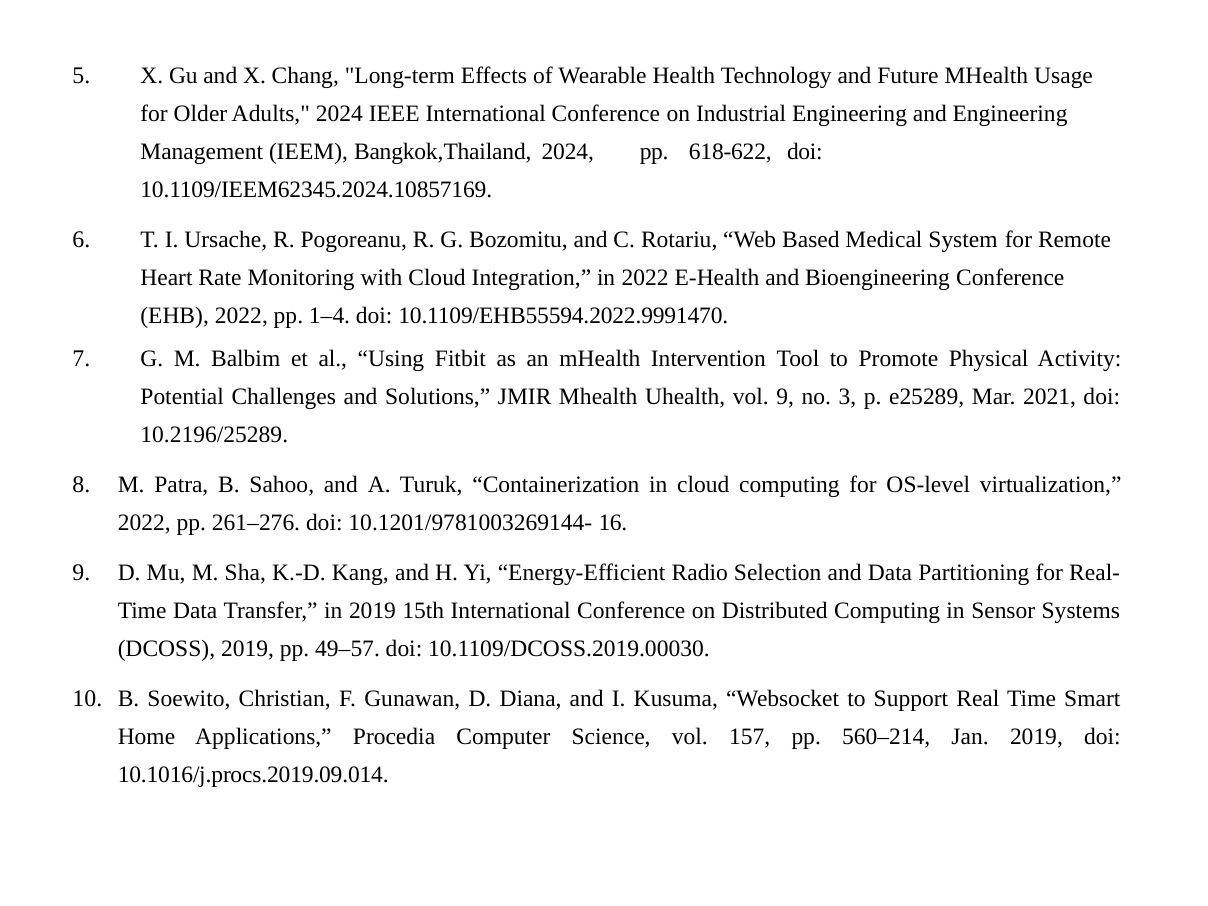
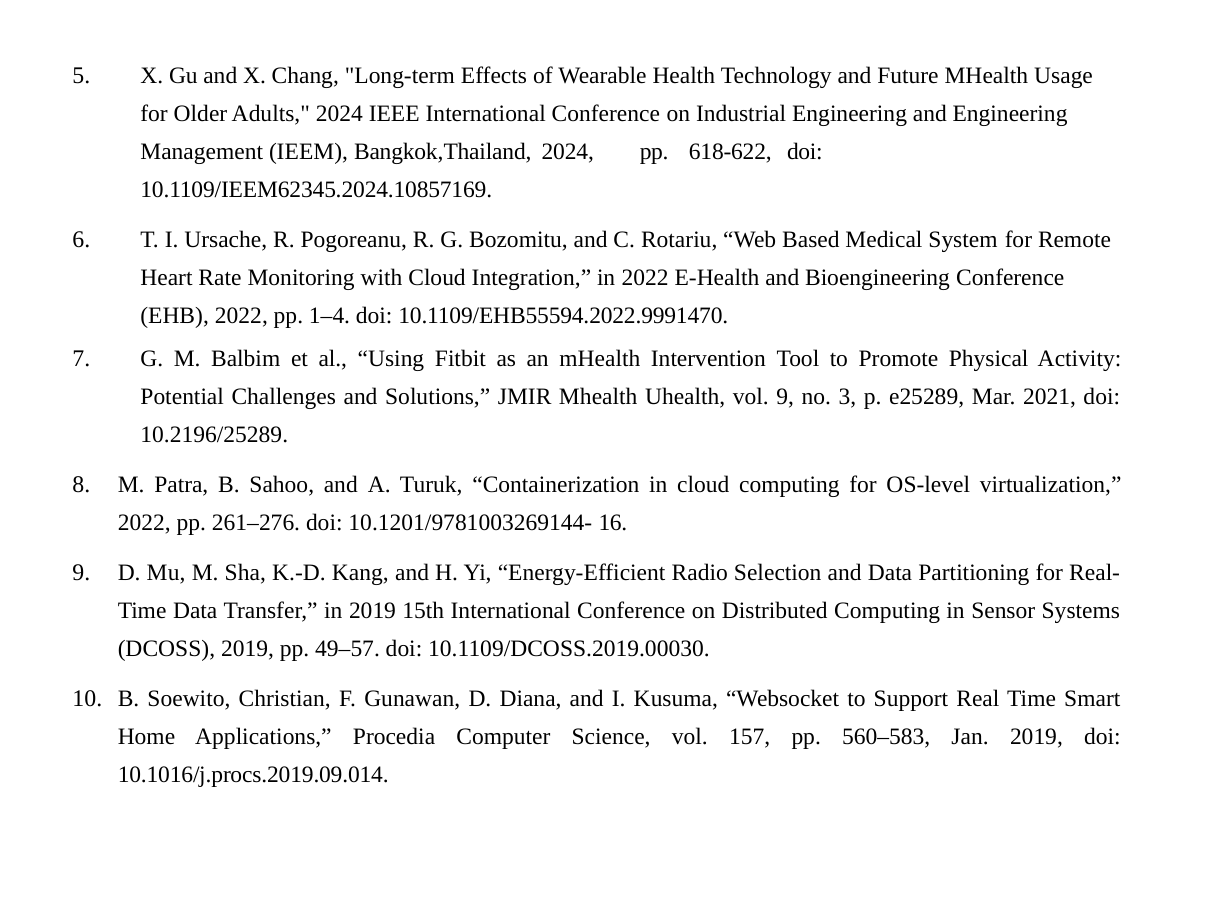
560–214: 560–214 -> 560–583 (886, 737)
